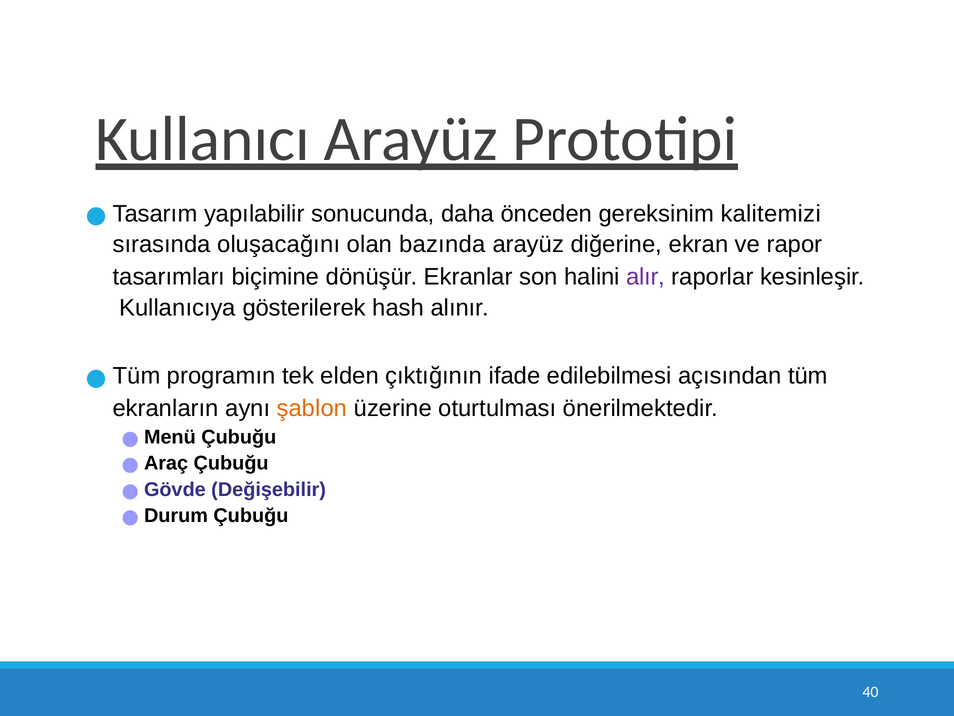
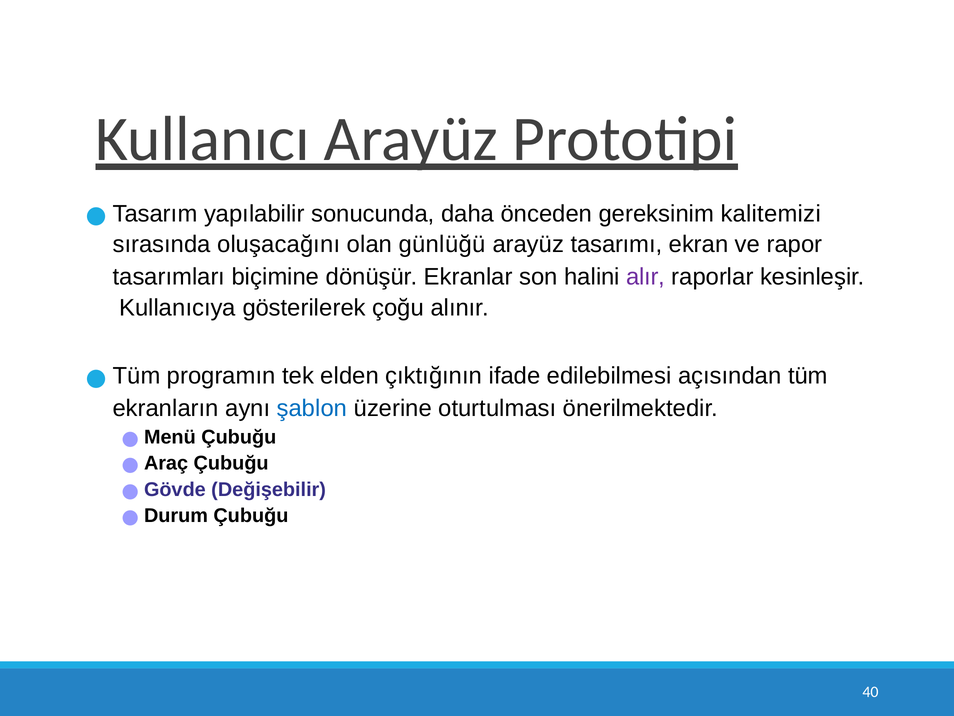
bazında: bazında -> günlüğü (442, 244)
diğerine: diğerine -> tasarımı (616, 244)
hash: hash -> çoğu (398, 308)
şablon colour: orange -> blue (312, 408)
